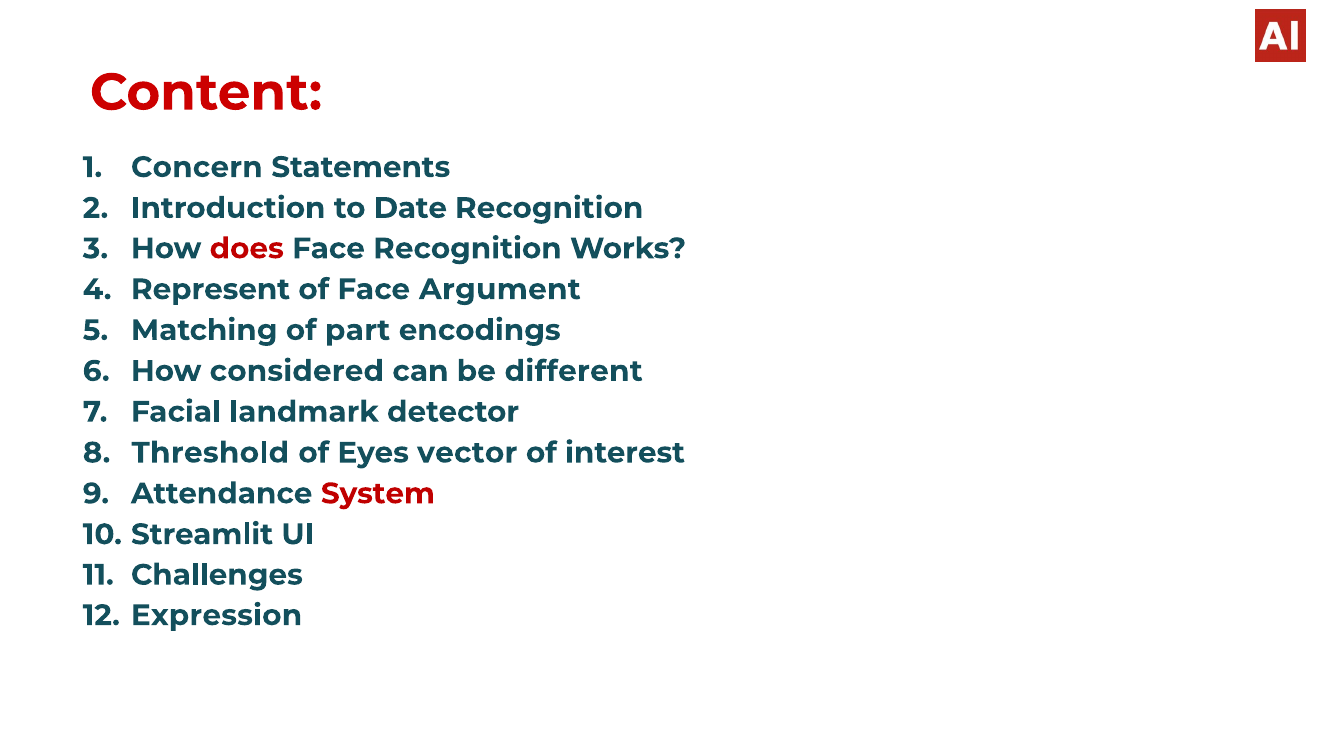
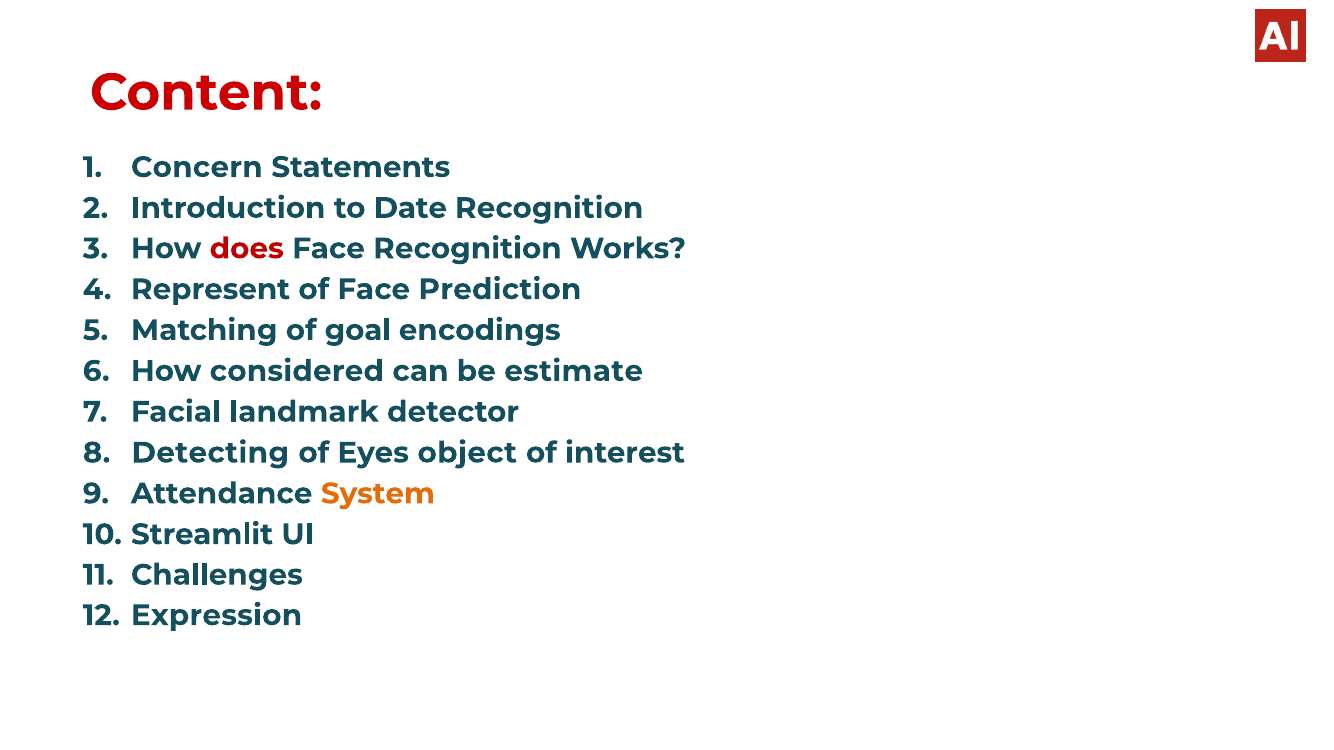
Argument: Argument -> Prediction (500, 290)
part: part -> goal (358, 330)
different: different -> estimate (574, 371)
Threshold: Threshold -> Detecting (210, 453)
vector: vector -> object (467, 453)
System colour: red -> orange (378, 494)
